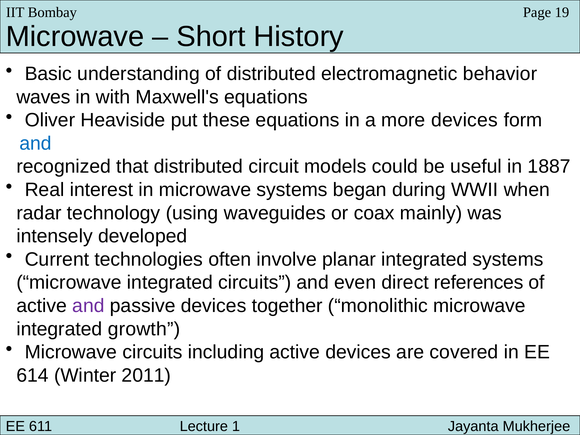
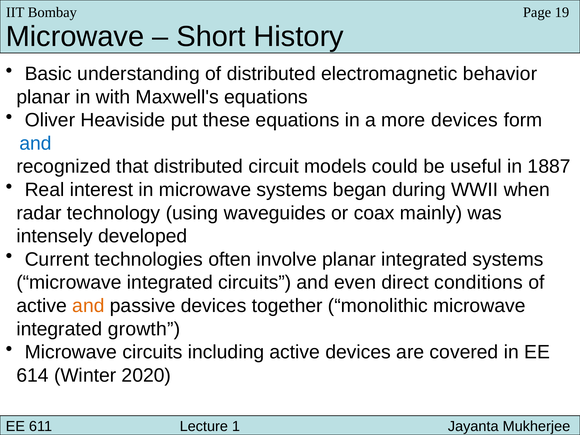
waves: waves -> planar (43, 97)
references: references -> conditions (479, 283)
and colour: purple -> orange (88, 306)
2011: 2011 -> 2020 (146, 375)
